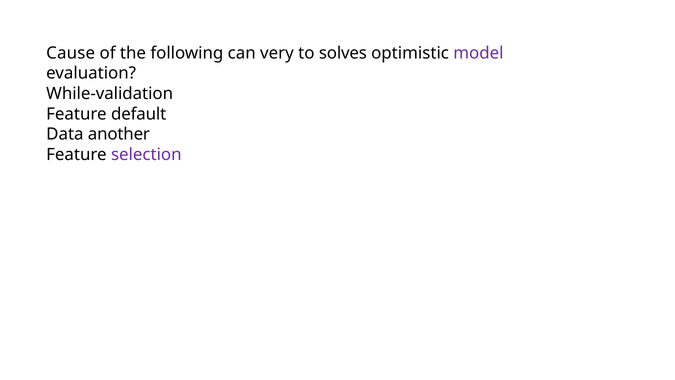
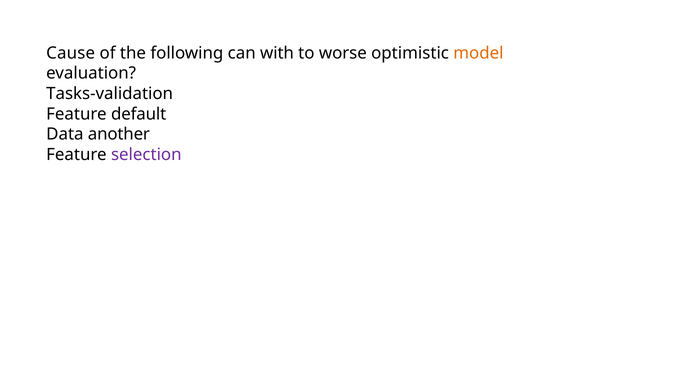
very: very -> with (277, 53)
solves: solves -> worse (343, 53)
model colour: purple -> orange (478, 53)
While-validation: While-validation -> Tasks-validation (110, 94)
